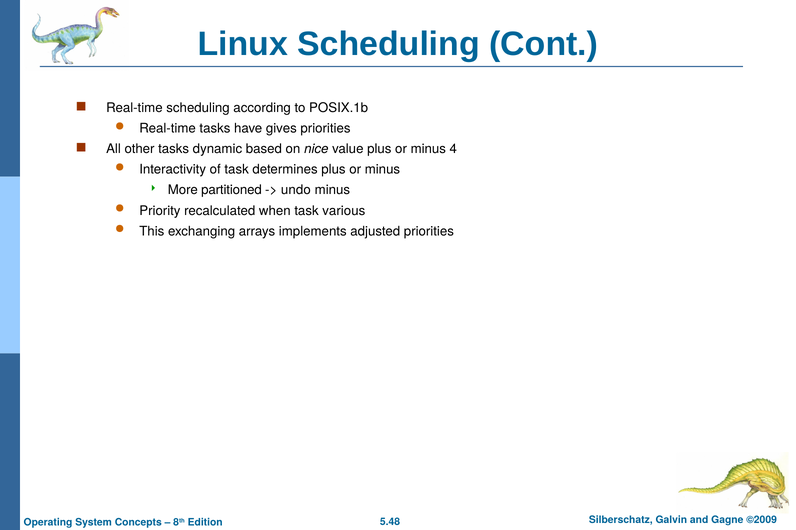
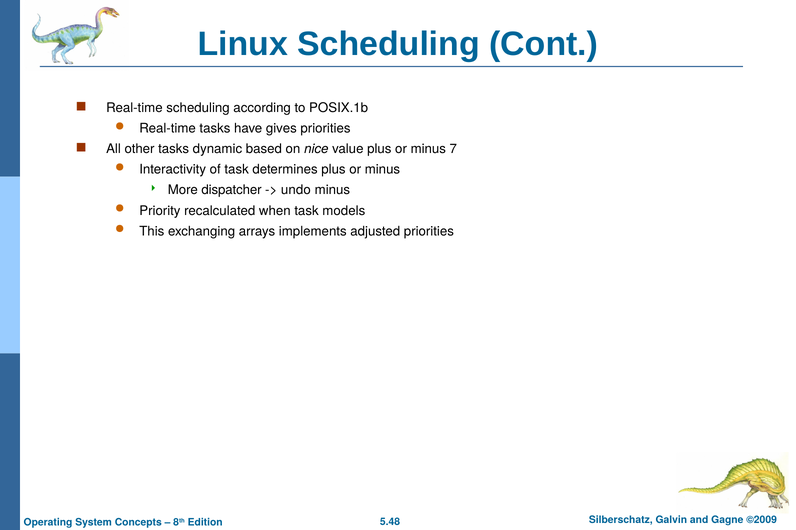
4: 4 -> 7 (453, 149)
partitioned: partitioned -> dispatcher (232, 190)
various: various -> models (344, 211)
